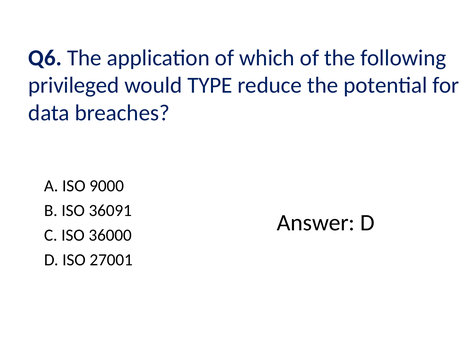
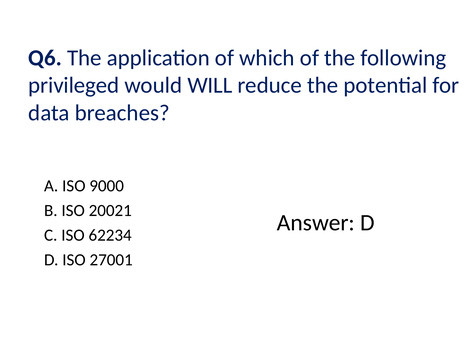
TYPE: TYPE -> WILL (210, 85)
36091: 36091 -> 20021 (110, 210)
36000: 36000 -> 62234 (110, 235)
